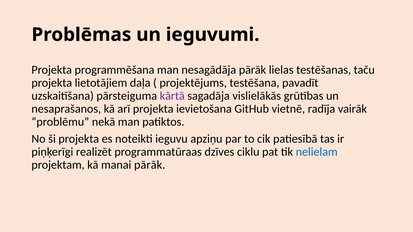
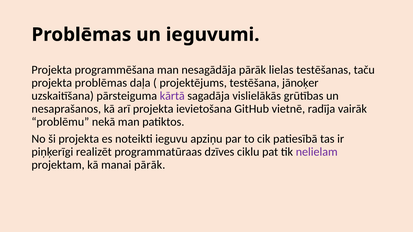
projekta lietotājiem: lietotājiem -> problēmas (101, 83)
pavadīt: pavadīt -> jānoķer (300, 83)
nelielam colour: blue -> purple (317, 152)
